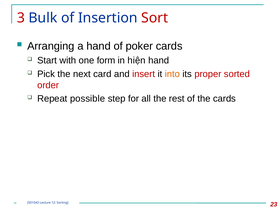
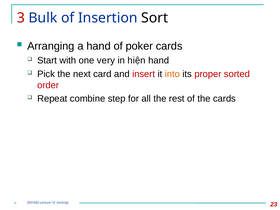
Sort colour: red -> black (155, 18)
form: form -> very (106, 60)
possible: possible -> combine (88, 99)
